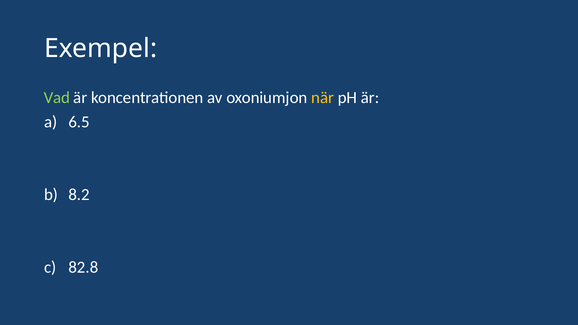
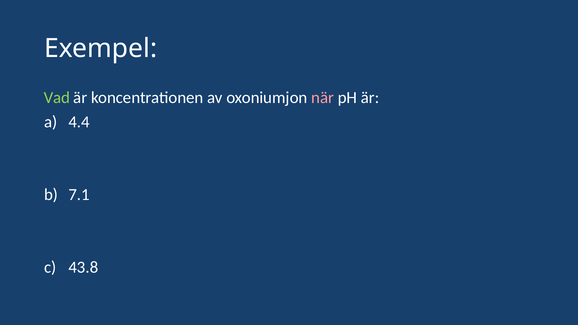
när colour: yellow -> pink (323, 98)
6.5: 6.5 -> 4.4 (79, 122)
8.2: 8.2 -> 7.1 (79, 195)
82.8: 82.8 -> 43.8 (83, 267)
